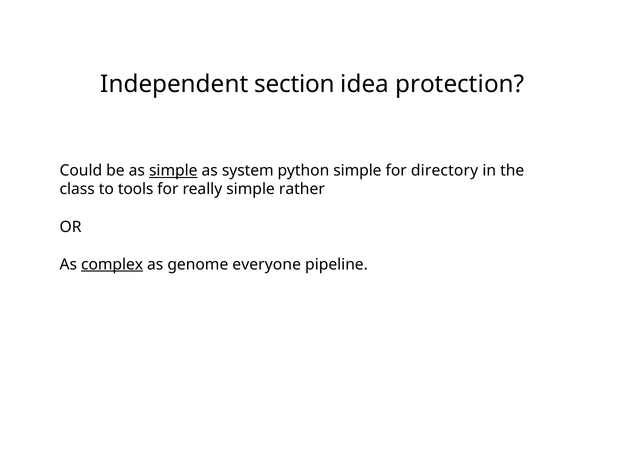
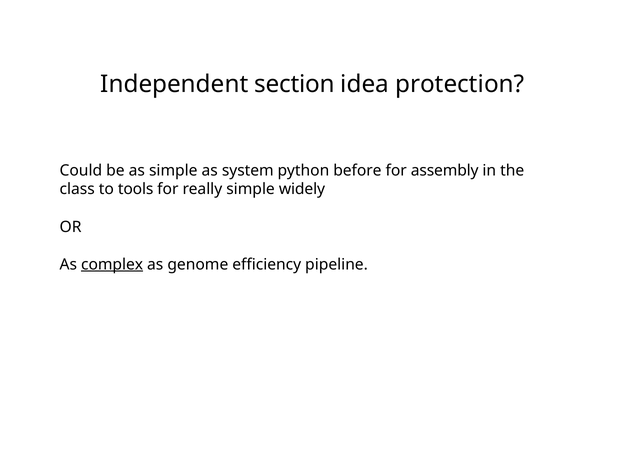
simple underline: present -> none (173, 170)
python simple: simple -> before (357, 170)
directory: directory -> assembly (445, 170)
rather: rather -> widely (302, 189)
everyone: everyone -> efficiency (267, 264)
